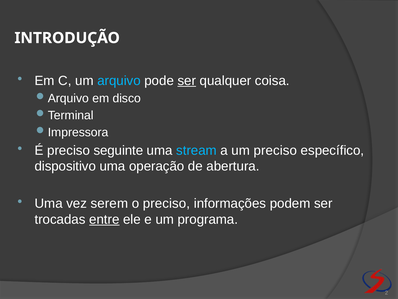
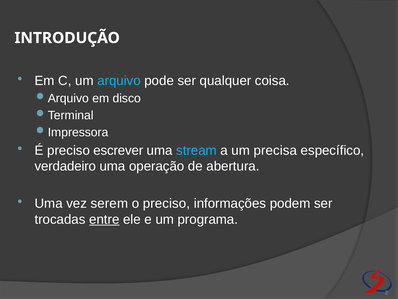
ser underline: present -> none (187, 81)
seguinte: seguinte -> escrever (118, 150)
um preciso: preciso -> precisa (275, 150)
dispositivo: dispositivo -> verdadeiro (65, 166)
